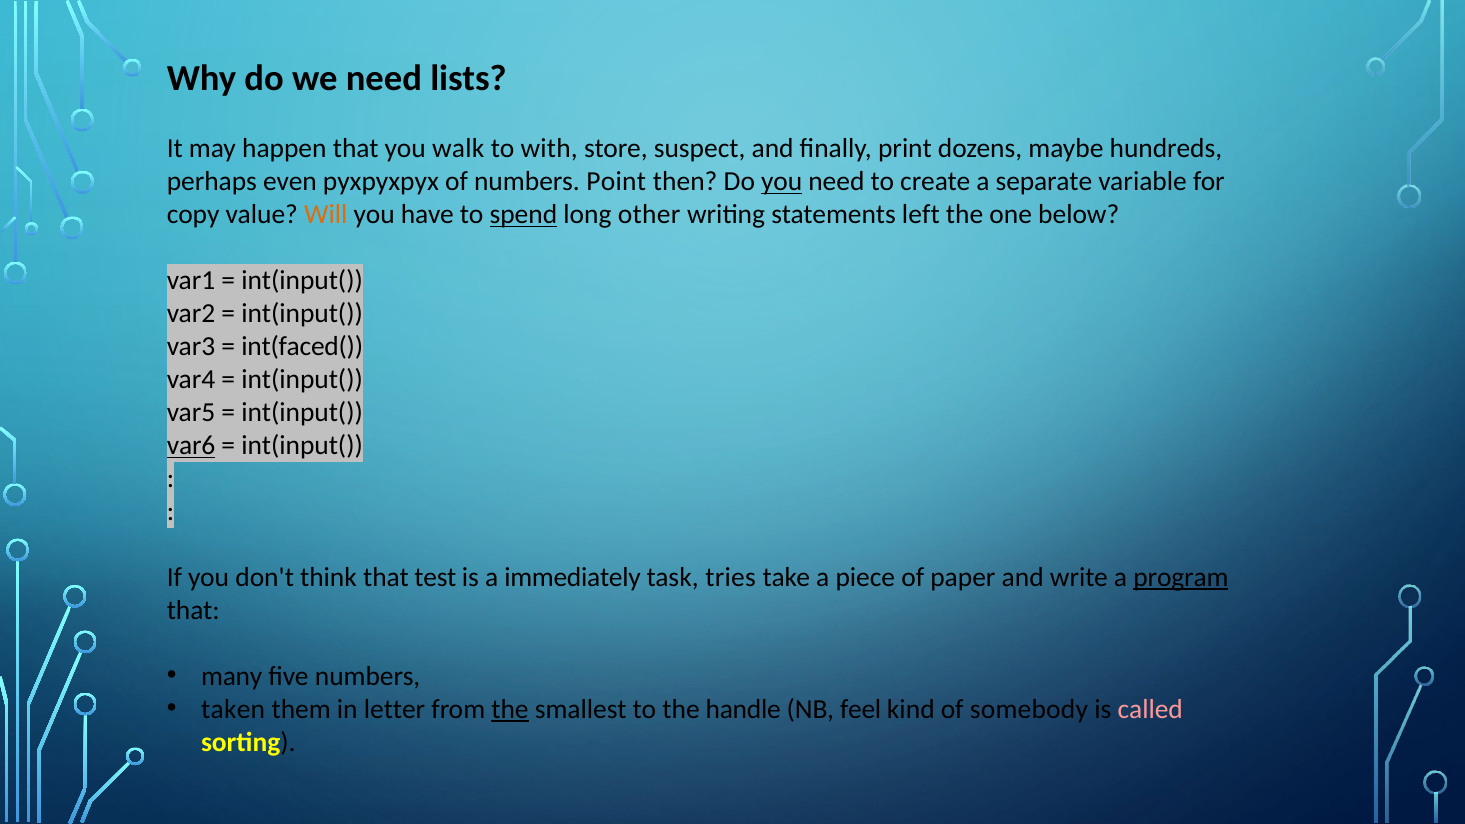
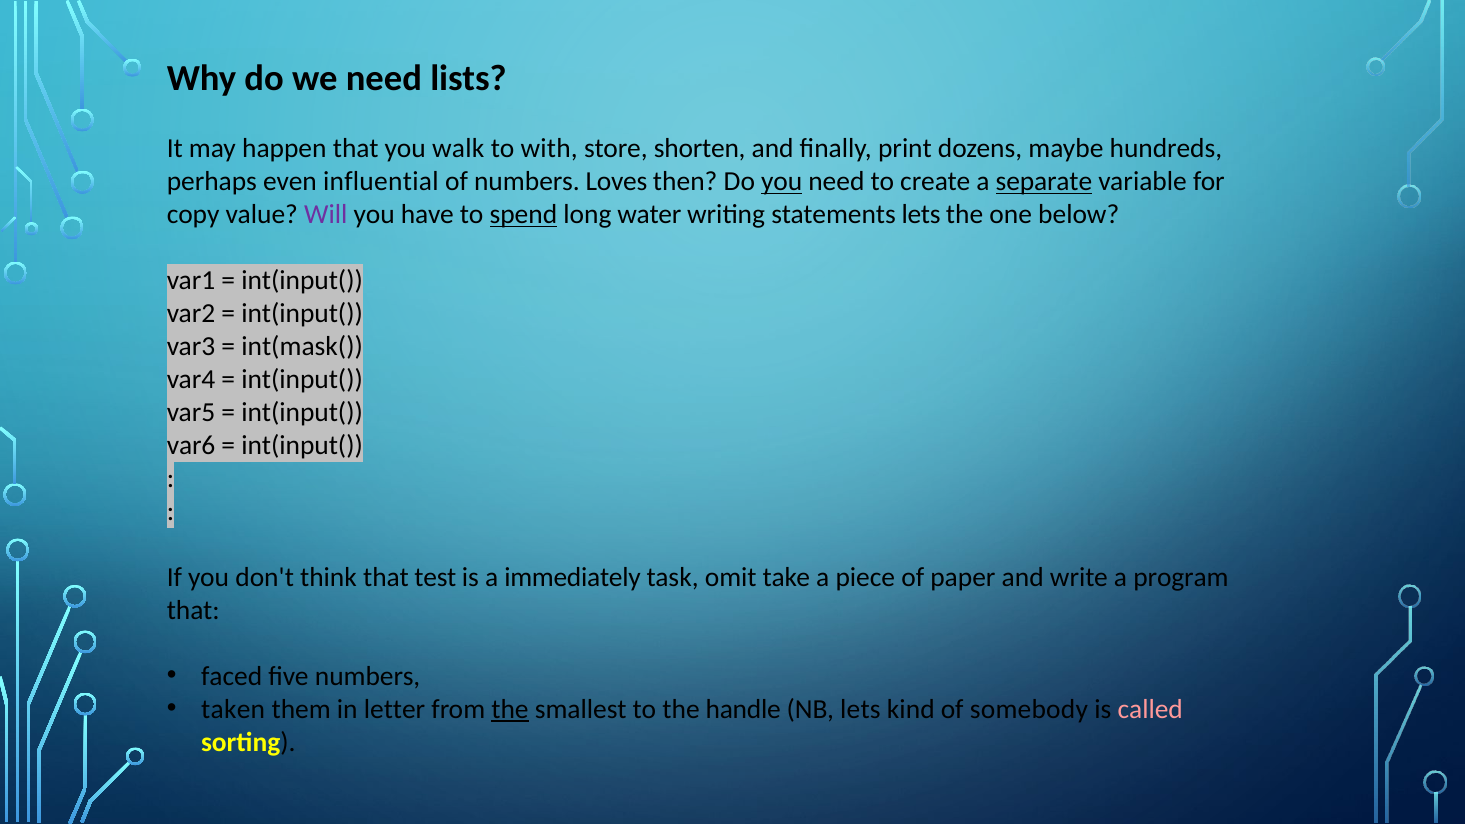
suspect: suspect -> shorten (700, 149)
pyxpyxpyx: pyxpyxpyx -> influential (381, 182)
Point: Point -> Loves (616, 182)
separate underline: none -> present (1044, 182)
Will colour: orange -> purple (326, 215)
other: other -> water (649, 215)
statements left: left -> lets (921, 215)
int(faced(: int(faced( -> int(mask( (302, 347)
var6 underline: present -> none (191, 446)
tries: tries -> omit (731, 577)
program underline: present -> none (1181, 577)
many: many -> faced (232, 676)
NB feel: feel -> lets (860, 709)
